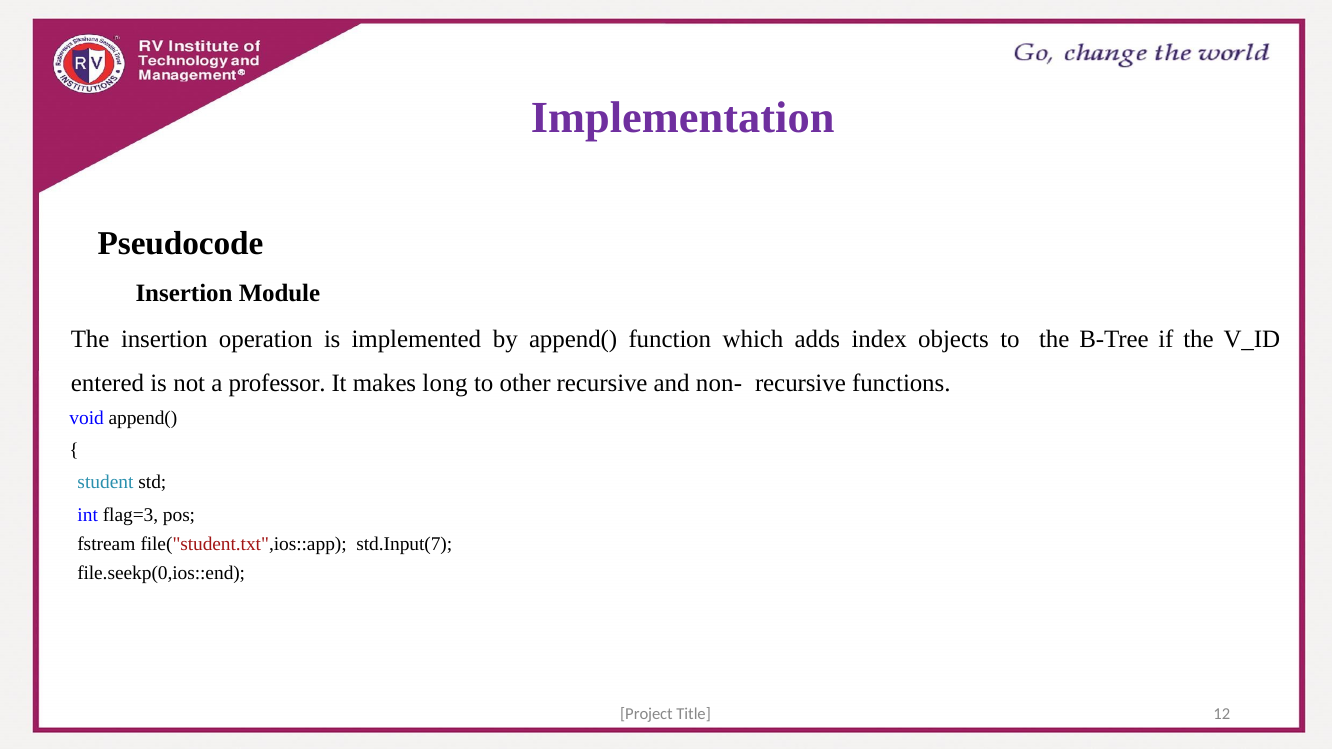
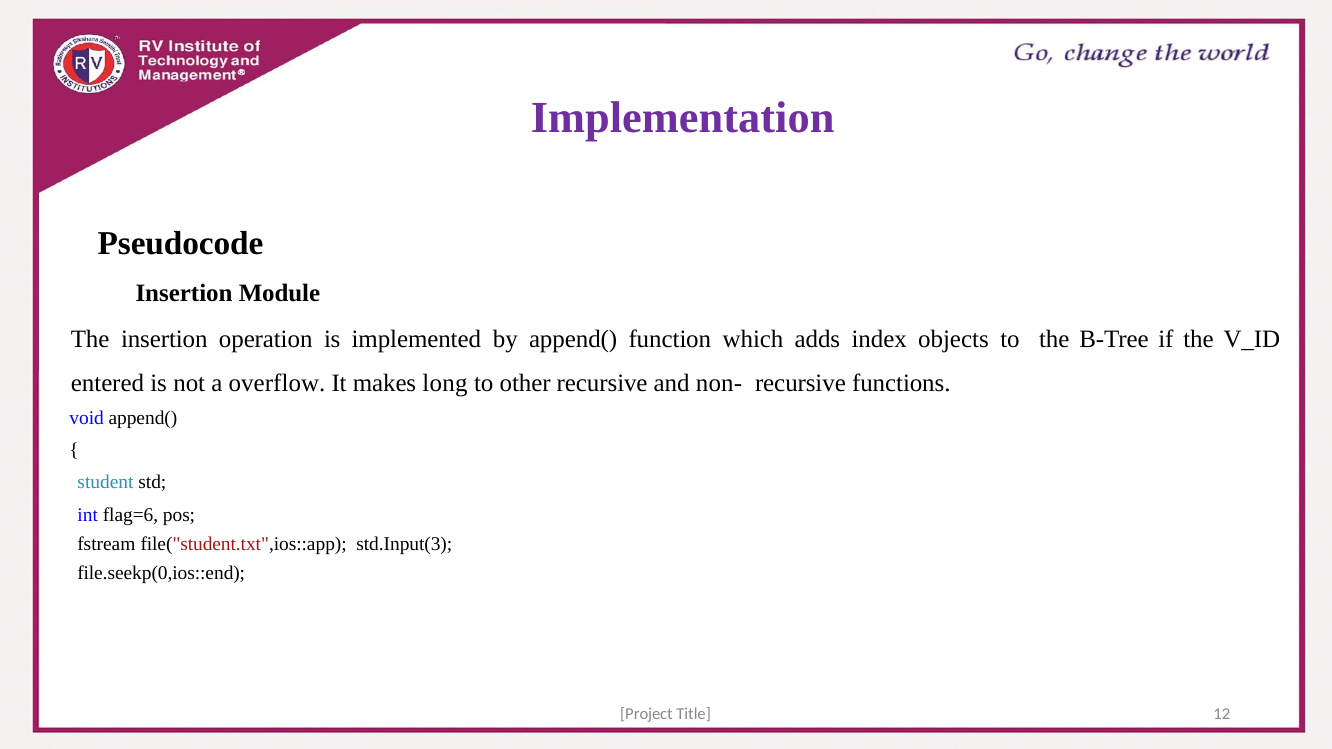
professor: professor -> overflow (277, 384)
flag=3: flag=3 -> flag=6 (130, 515)
std.Input(7: std.Input(7 -> std.Input(3 (404, 544)
